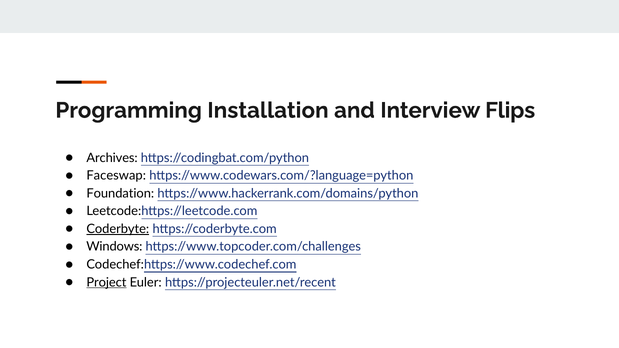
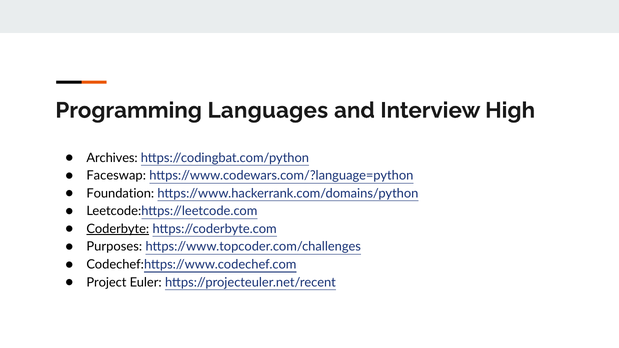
Installation: Installation -> Languages (268, 110)
Flips: Flips -> High (510, 110)
Windows: Windows -> Purposes (114, 247)
Project underline: present -> none (106, 282)
